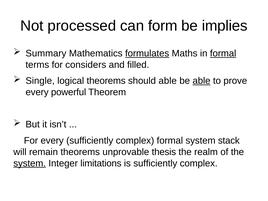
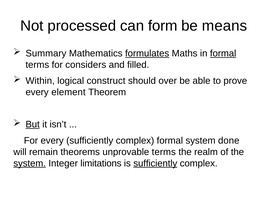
implies: implies -> means (225, 26)
Single: Single -> Within (40, 81)
logical theorems: theorems -> construct (106, 81)
should able: able -> over (168, 81)
able underline: present -> none (202, 81)
powerful: powerful -> element (68, 92)
But underline: none -> present (33, 124)
stack: stack -> done (229, 141)
unprovable thesis: thesis -> terms (164, 152)
sufficiently underline: none -> present (155, 163)
